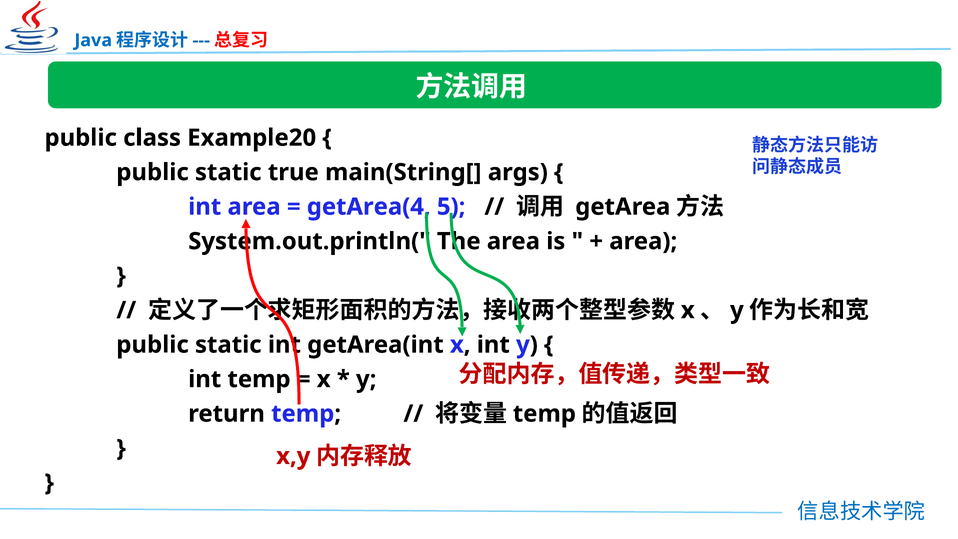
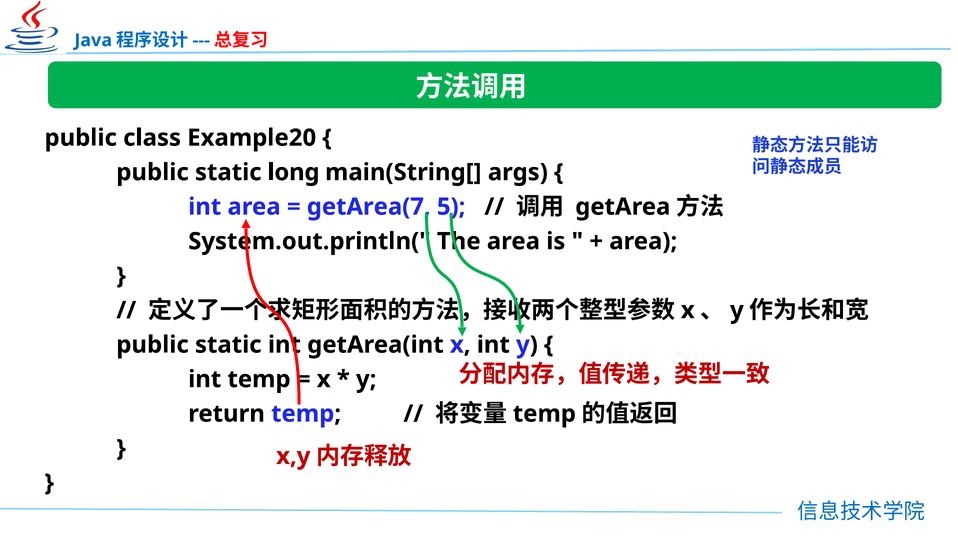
true: true -> long (293, 172)
getArea(4: getArea(4 -> getArea(7 (369, 207)
